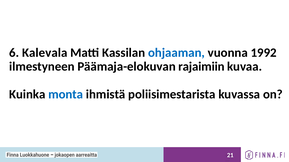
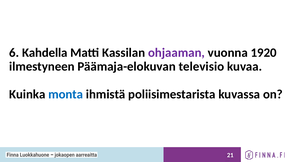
Kalevala: Kalevala -> Kahdella (45, 53)
ohjaaman colour: blue -> purple (176, 53)
1992: 1992 -> 1920 (264, 53)
rajaimiin: rajaimiin -> televisio (201, 67)
